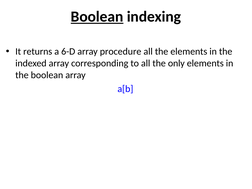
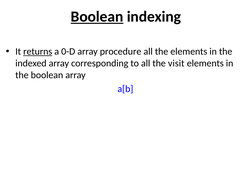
returns underline: none -> present (38, 52)
6-D: 6-D -> 0-D (68, 52)
only: only -> visit (176, 63)
